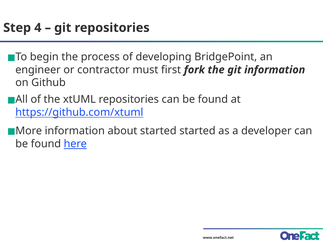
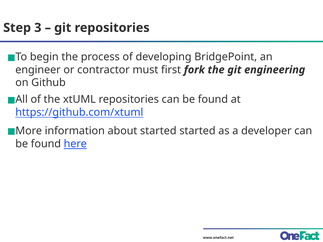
4: 4 -> 3 (38, 28)
git information: information -> engineering (275, 70)
